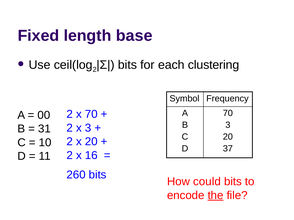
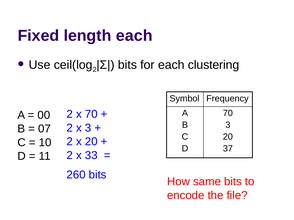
length base: base -> each (134, 36)
31: 31 -> 07 (45, 129)
16: 16 -> 33 (91, 156)
could: could -> same (207, 182)
the underline: present -> none (216, 196)
